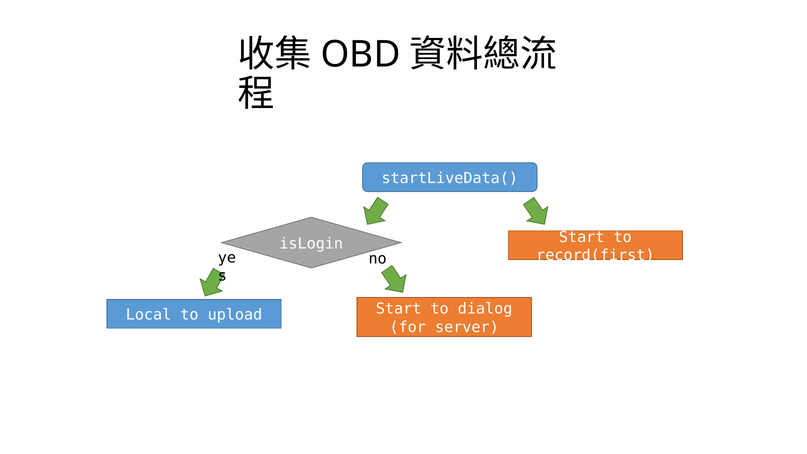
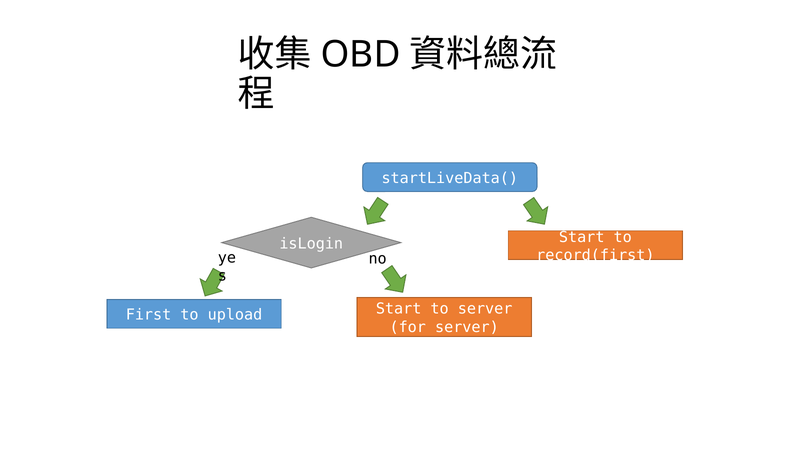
to dialog: dialog -> server (485, 309)
Local: Local -> First (149, 315)
